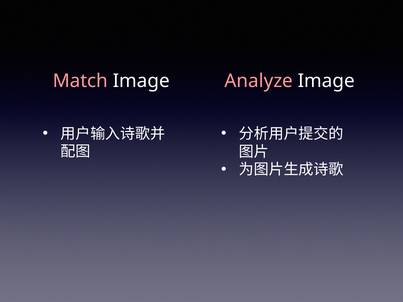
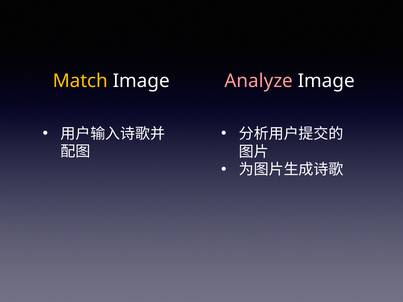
Match colour: pink -> yellow (80, 81)
